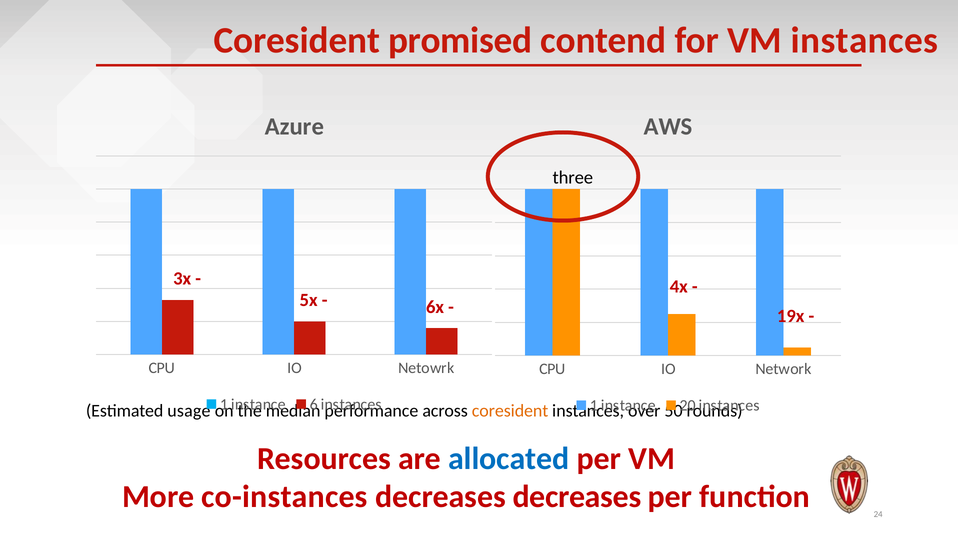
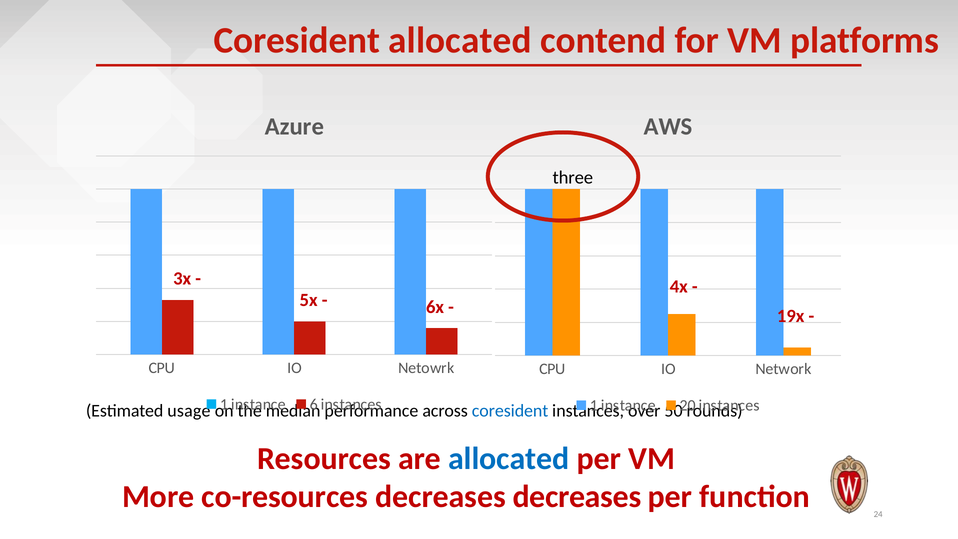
Coresident promised: promised -> allocated (460, 40)
VM instances: instances -> platforms (865, 40)
coresident colour: orange -> blue (510, 411)
co-instances: co-instances -> co-resources (285, 497)
